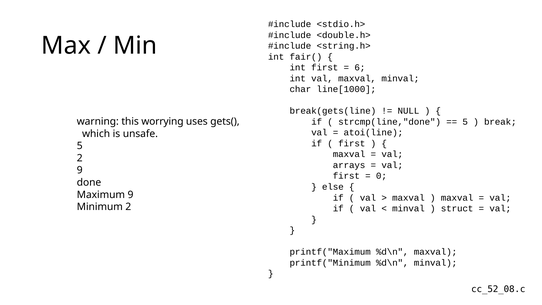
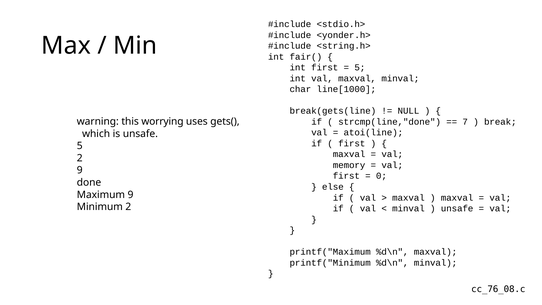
<double.h>: <double.h> -> <yonder.h> (344, 35)
6: 6 -> 5 (360, 68)
5: 5 -> 7 (465, 122)
arrays: arrays -> memory (349, 165)
struct: struct -> unsafe (457, 208)
cc_52_08.c: cc_52_08.c -> cc_76_08.c (498, 289)
